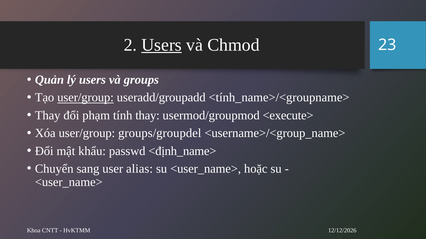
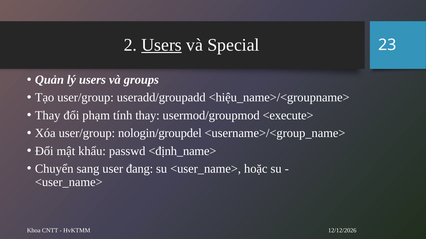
Chmod: Chmod -> Special (233, 45)
user/group underline: present -> none (86, 98)
<tính_name>/<groupname>: <tính_name>/<groupname> -> <hiệu_name>/<groupname> (279, 98)
groups/groupdel: groups/groupdel -> nologin/groupdel (160, 133)
alias: alias -> đang (140, 169)
